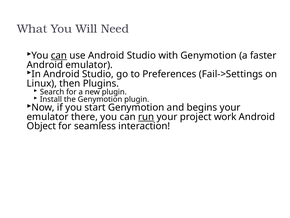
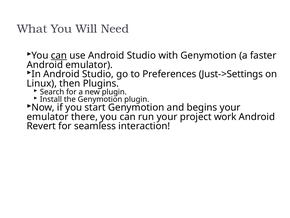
Fail->Settings: Fail->Settings -> Just->Settings (231, 74)
run underline: present -> none (146, 117)
Object: Object -> Revert (41, 126)
